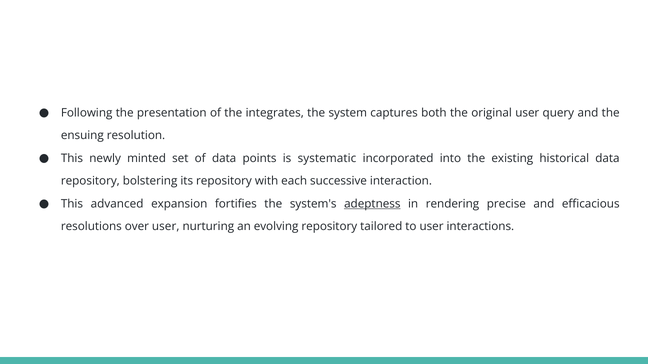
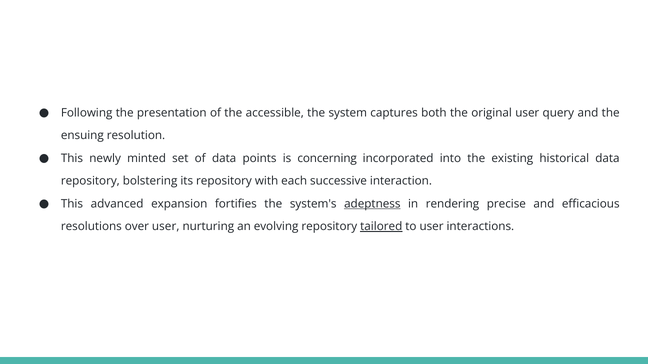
integrates: integrates -> accessible (275, 113)
systematic: systematic -> concerning (327, 158)
tailored underline: none -> present (381, 227)
